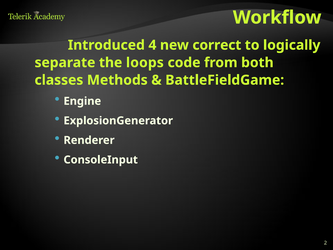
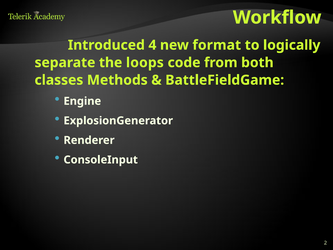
correct: correct -> format (217, 45)
